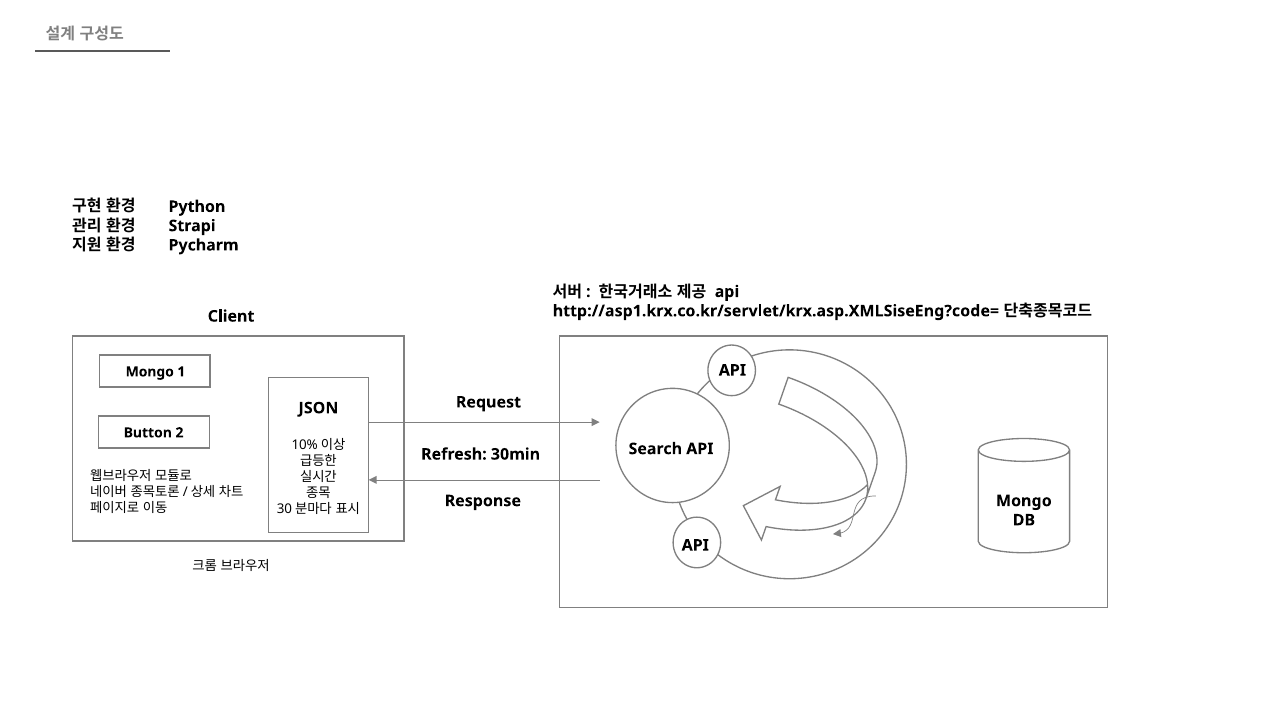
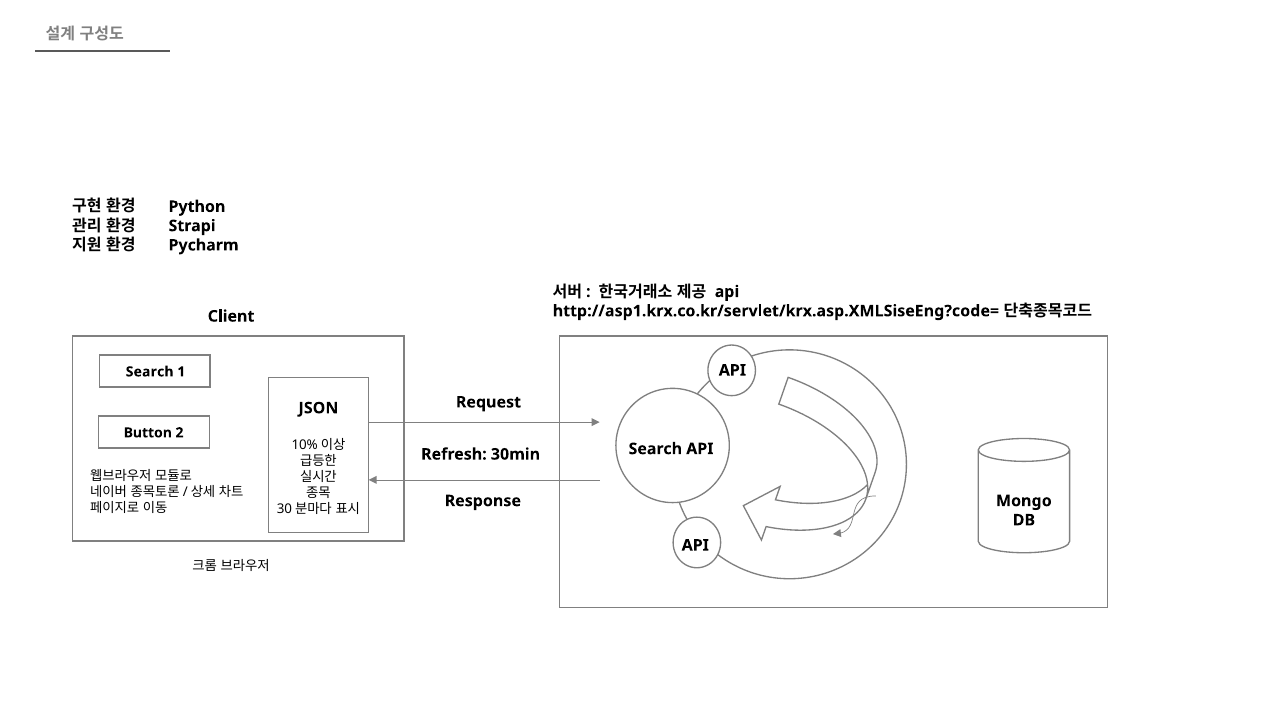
Mongo: Mongo -> Search (150, 371)
